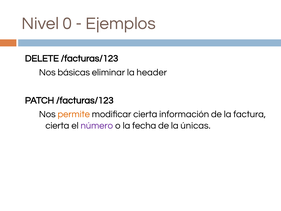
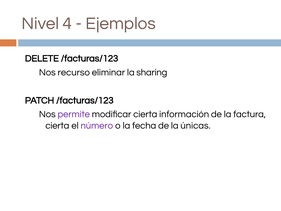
0: 0 -> 4 (67, 23)
básicas: básicas -> recurso (74, 72)
header: header -> sharing (152, 72)
permite colour: orange -> purple (74, 114)
